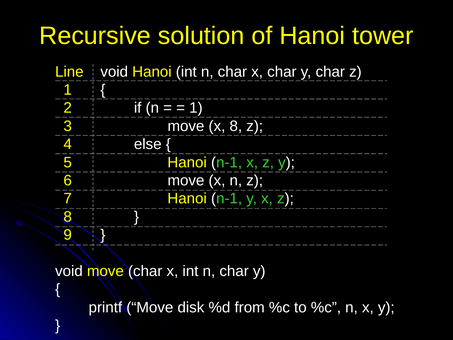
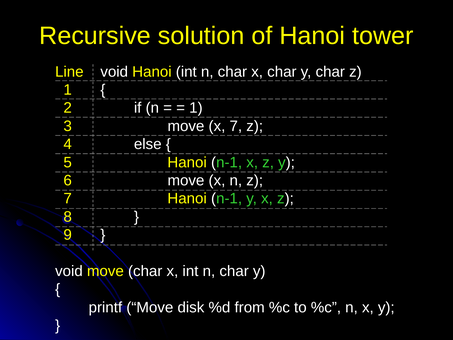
x 8: 8 -> 7 (236, 126)
